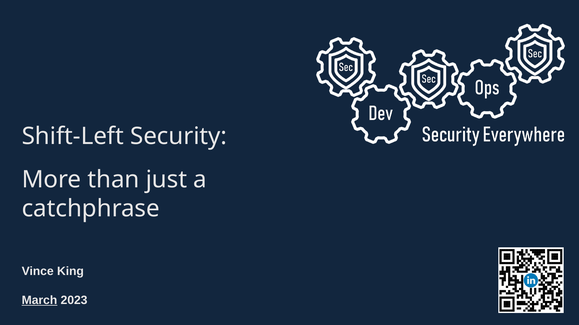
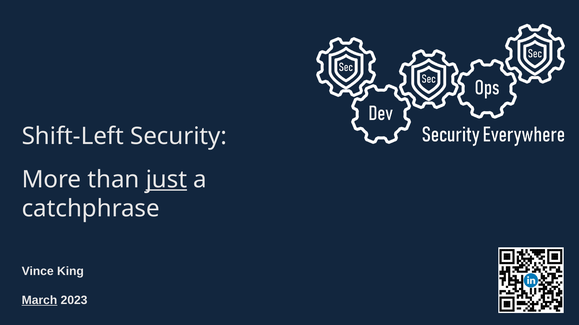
just underline: none -> present (166, 180)
